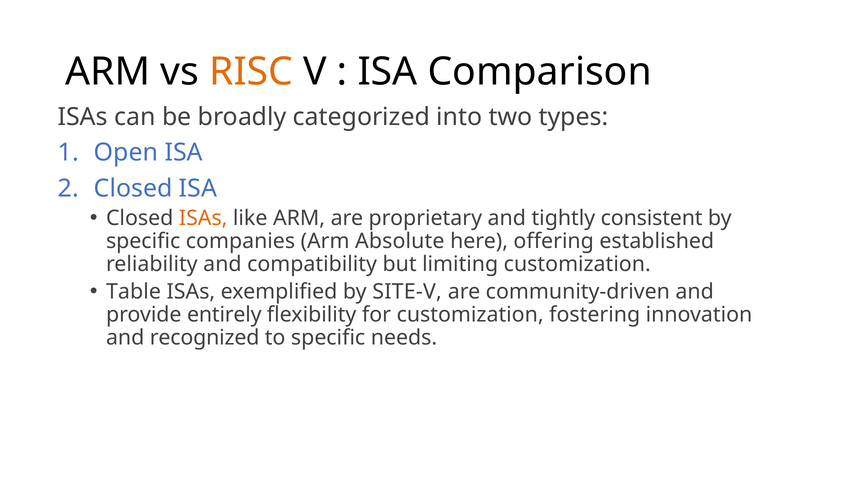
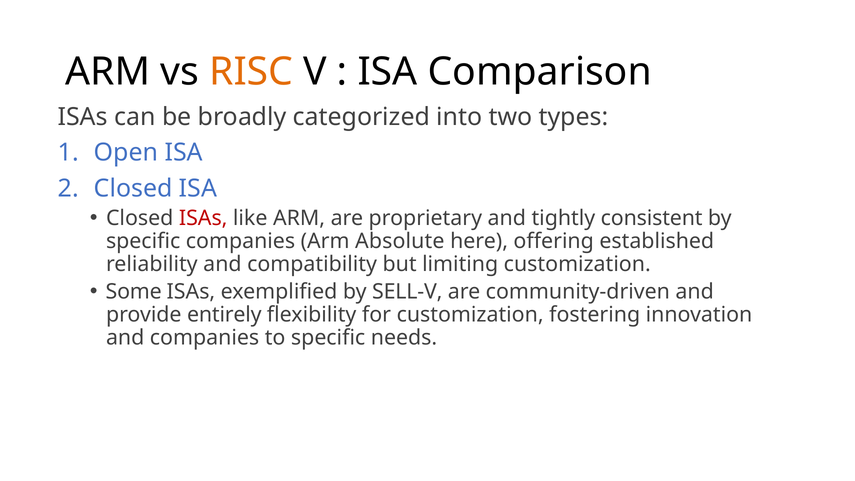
ISAs colour: orange -> red (203, 218)
Table: Table -> Some (134, 292)
SITE-V: SITE-V -> SELL-V (407, 292)
and recognized: recognized -> companies (205, 338)
